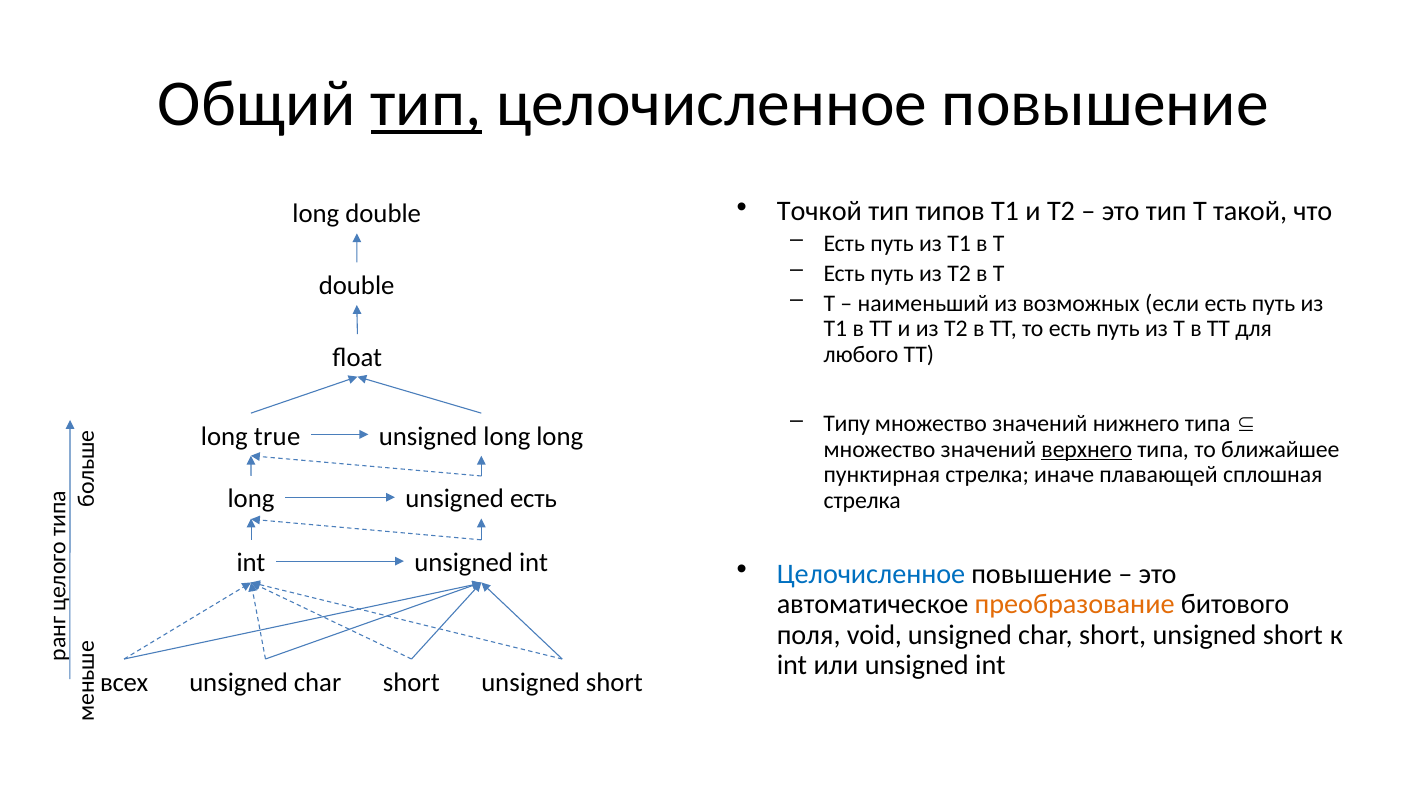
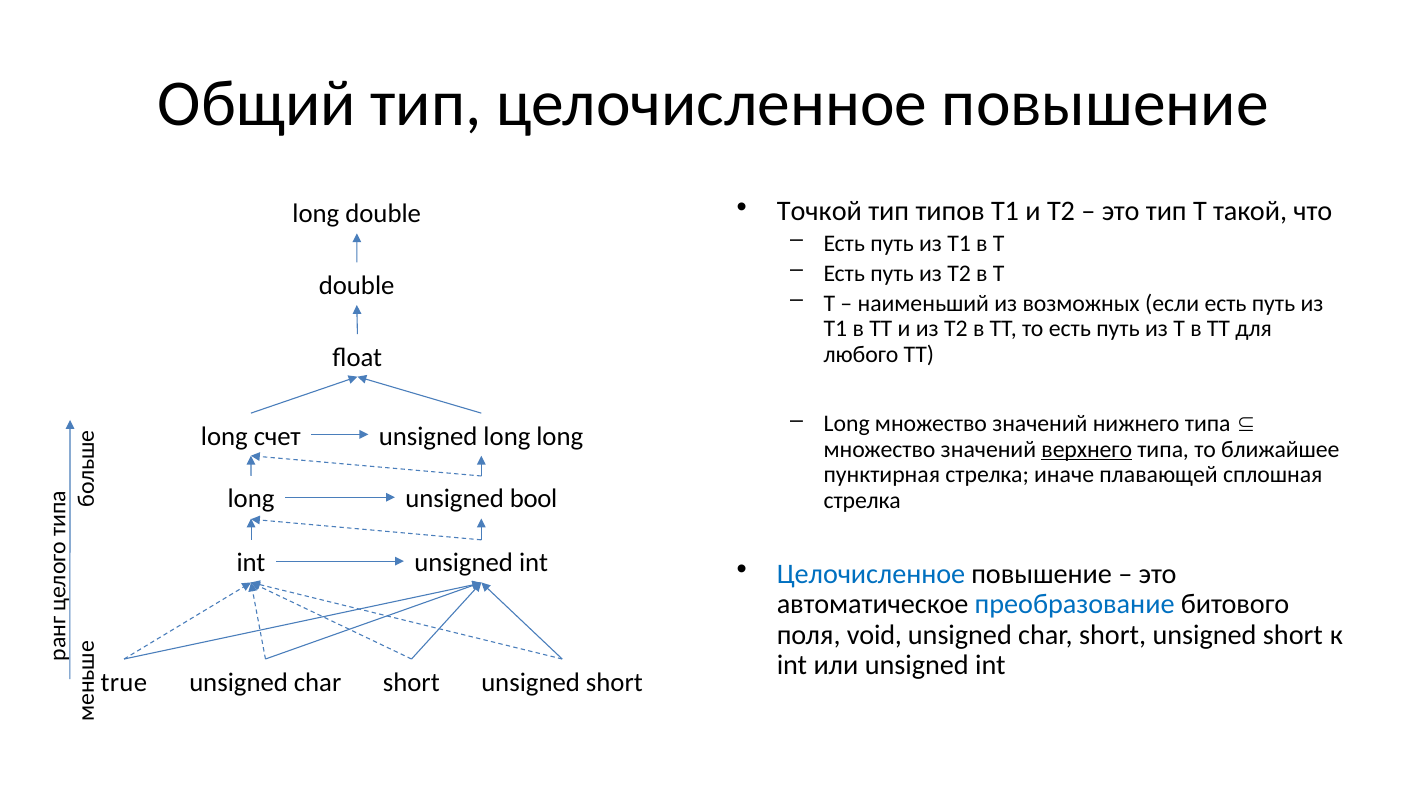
тип underline: present -> none (426, 104)
Типу: Типу -> Long (847, 424)
true: true -> счет (277, 436)
unsigned есть: есть -> bool (534, 499)
преобразование colour: orange -> blue (1075, 605)
всех: всех -> true (124, 682)
